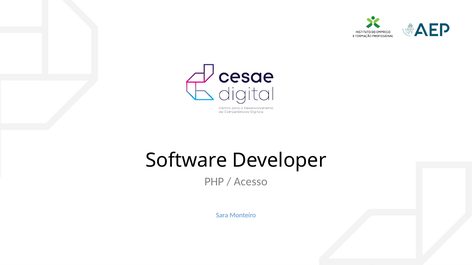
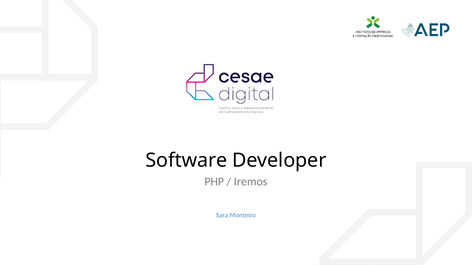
Acesso: Acesso -> Iremos (251, 182)
